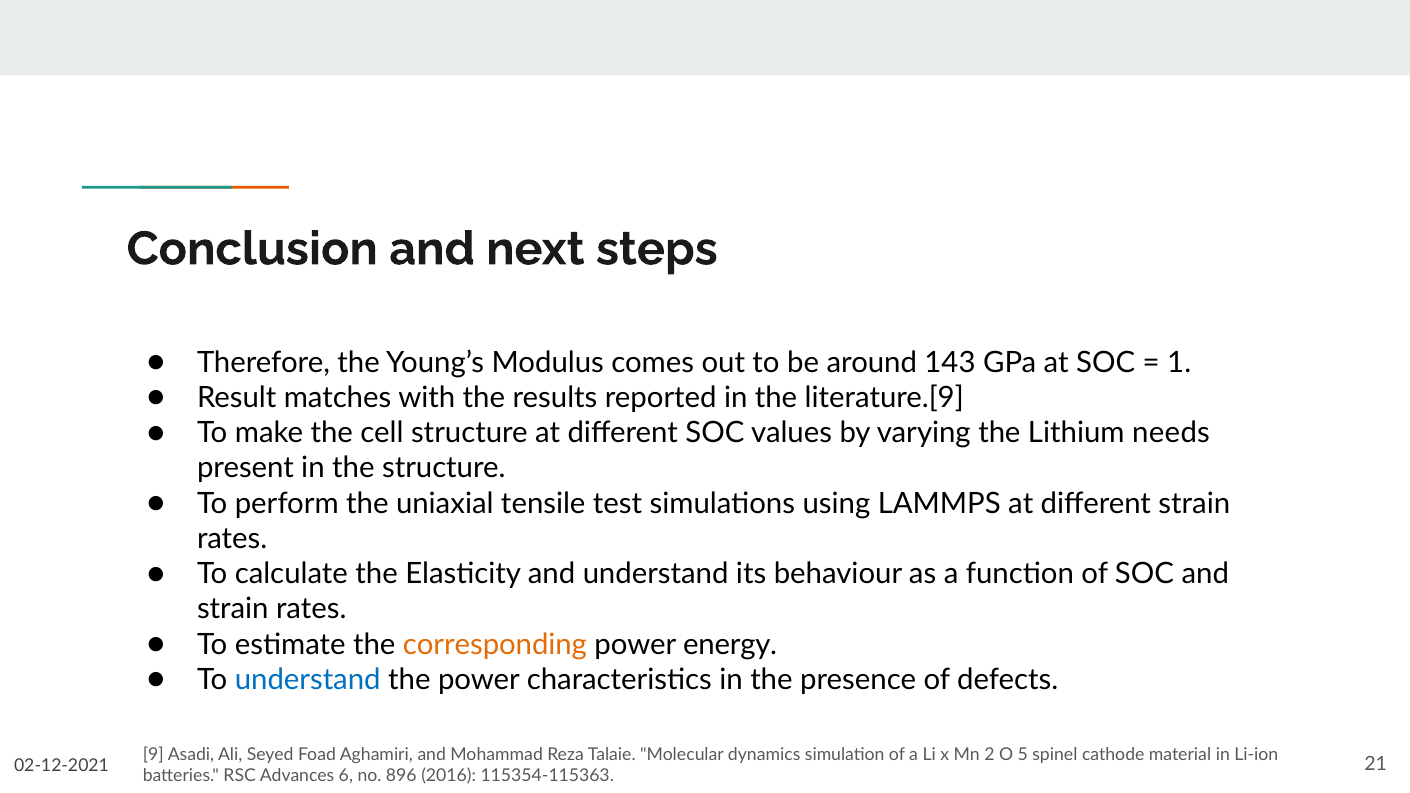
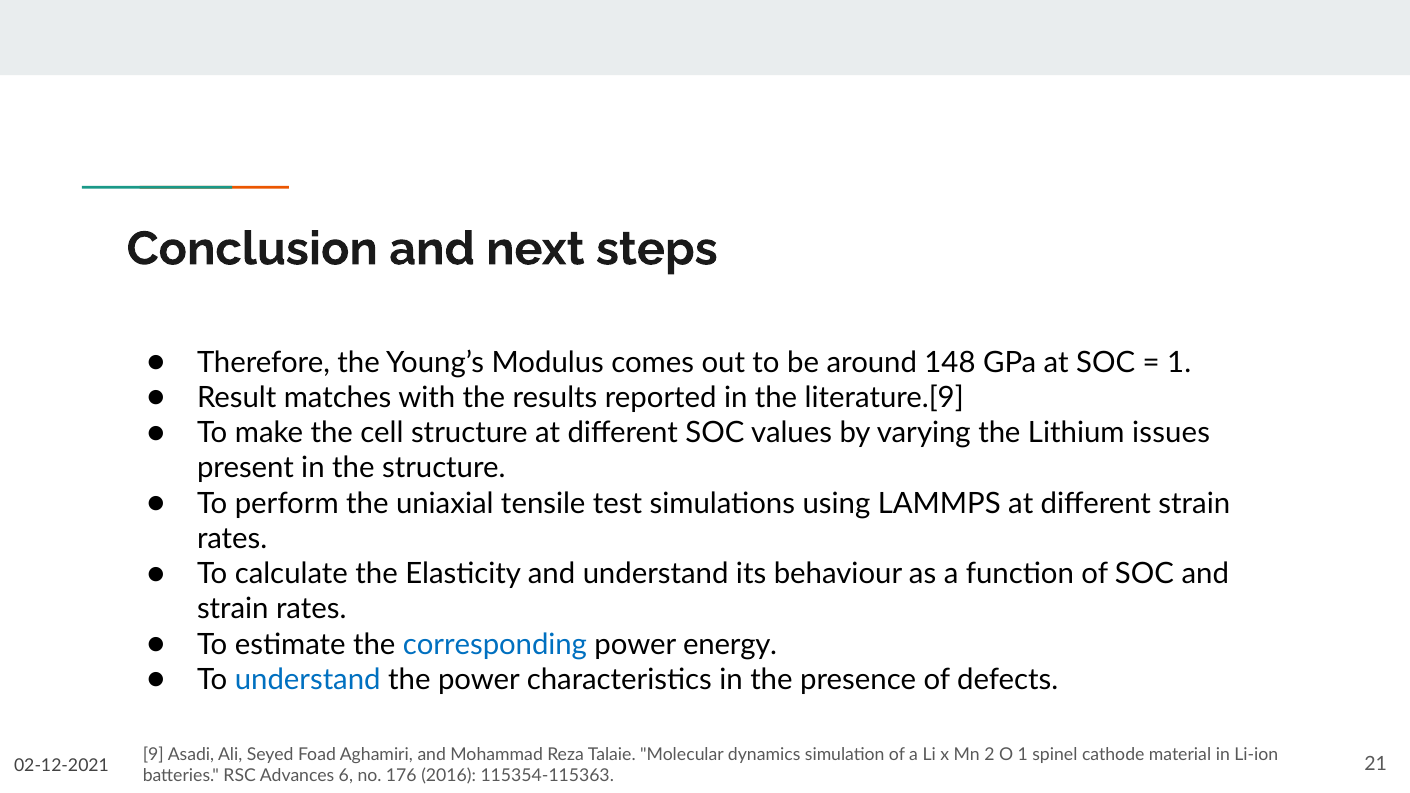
143: 143 -> 148 (950, 363)
needs: needs -> issues (1171, 433)
corresponding colour: orange -> blue (495, 645)
O 5: 5 -> 1 (1023, 755)
896: 896 -> 176 (401, 776)
